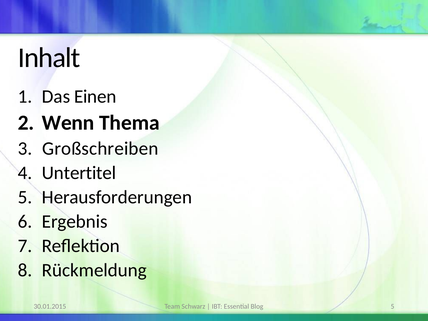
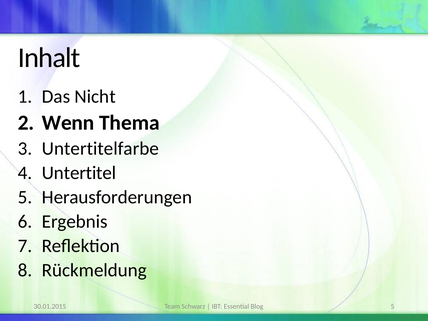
Einen: Einen -> Nicht (95, 97)
Großschreiben: Großschreiben -> Untertitelfarbe (100, 148)
